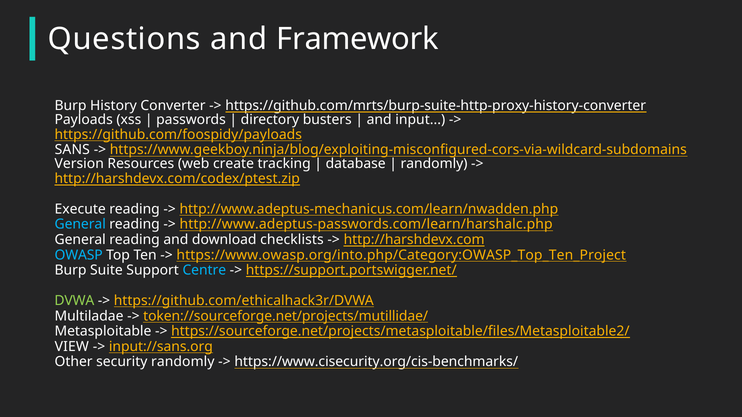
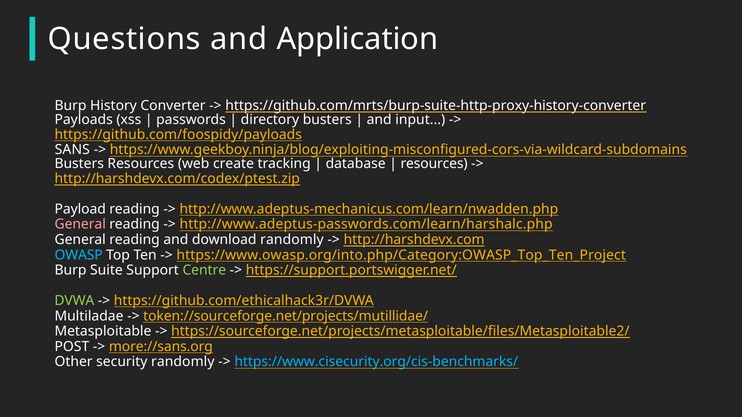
Framework: Framework -> Application (357, 39)
Version: Version -> Busters (79, 164)
randomly: randomly -> resources (434, 164)
Execute: Execute -> Payload (80, 209)
General colour: light blue -> pink (80, 225)
download checklists: checklists -> randomly (292, 240)
Centre colour: light blue -> light green (204, 271)
VIEW: VIEW -> POST (72, 347)
input://sans.org: input://sans.org -> more://sans.org (161, 347)
https://www.cisecurity.org/cis-benchmarks/ colour: white -> light blue (376, 362)
